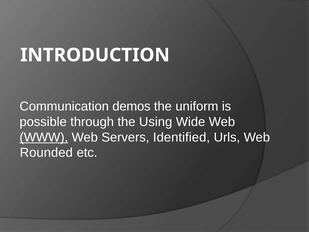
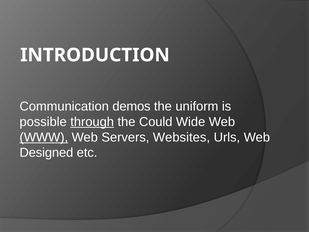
through underline: none -> present (92, 122)
Using: Using -> Could (156, 122)
Identified: Identified -> Websites (181, 137)
Rounded: Rounded -> Designed (46, 153)
